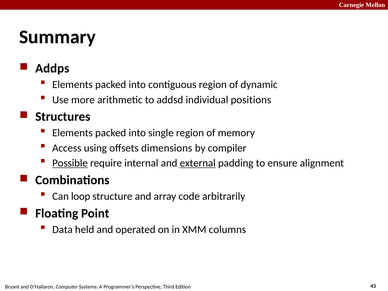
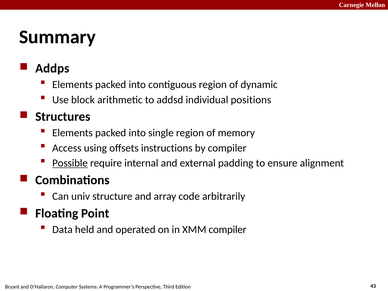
more: more -> block (83, 100)
dimensions: dimensions -> instructions (167, 148)
external underline: present -> none (198, 163)
loop: loop -> univ (81, 196)
XMM columns: columns -> compiler (228, 230)
